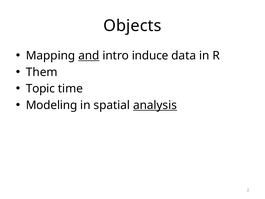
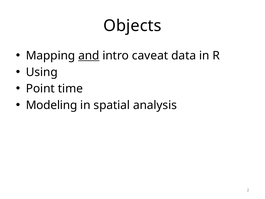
induce: induce -> caveat (150, 56)
Them: Them -> Using (42, 72)
Topic: Topic -> Point (40, 89)
analysis underline: present -> none (155, 105)
